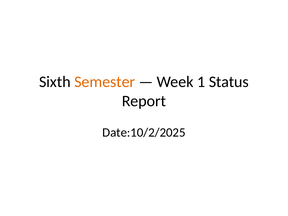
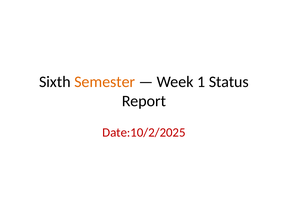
Date:10/2/2025 colour: black -> red (144, 132)
